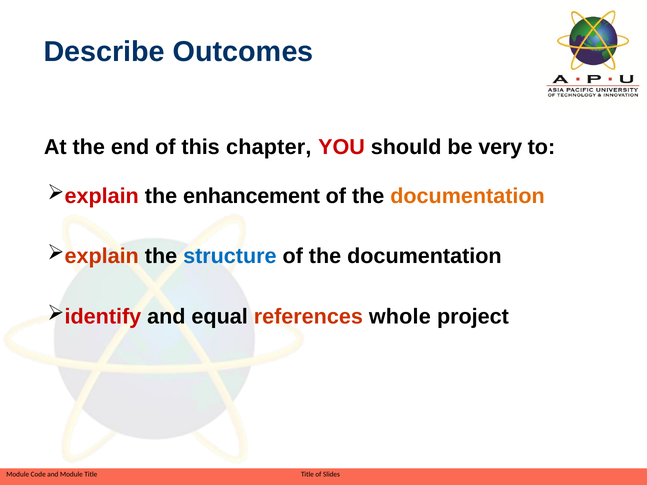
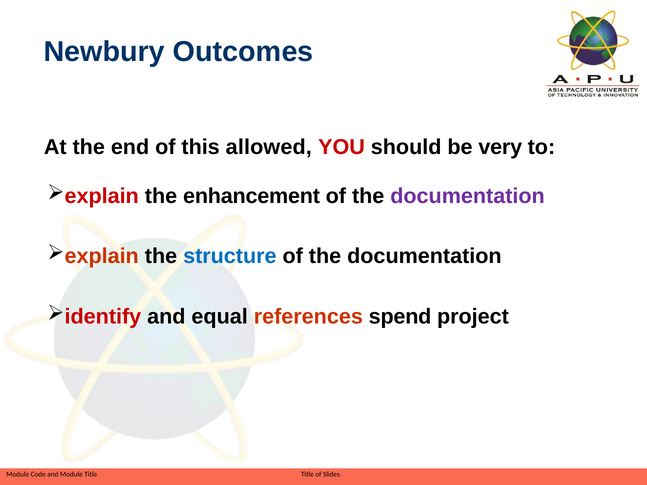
Describe: Describe -> Newbury (104, 52)
chapter: chapter -> allowed (269, 147)
documentation colour: orange -> purple (468, 196)
whole: whole -> spend (400, 317)
